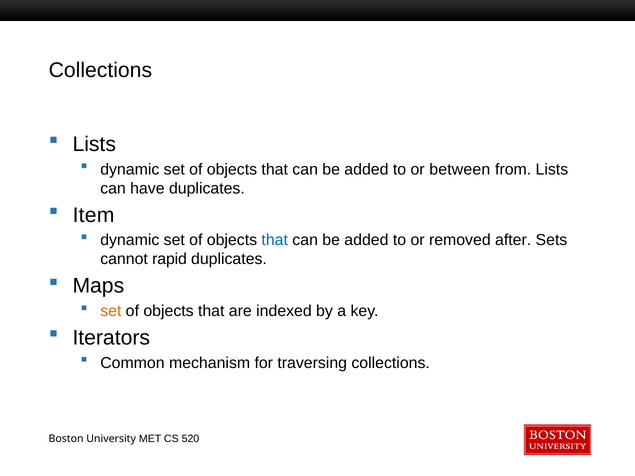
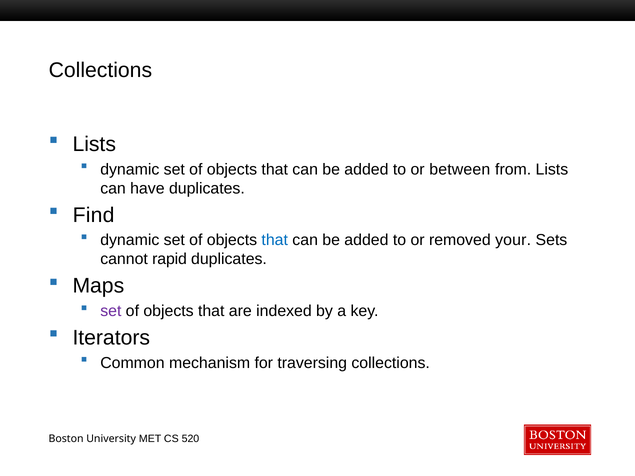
Item: Item -> Find (94, 215)
after: after -> your (513, 240)
set colour: orange -> purple (111, 311)
